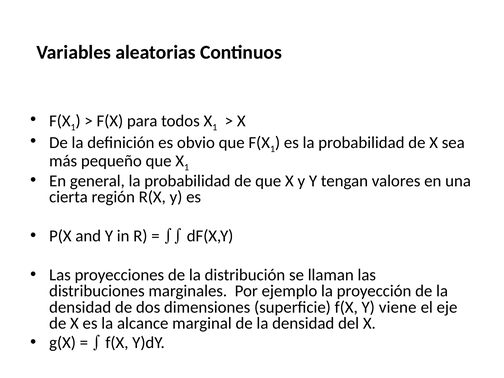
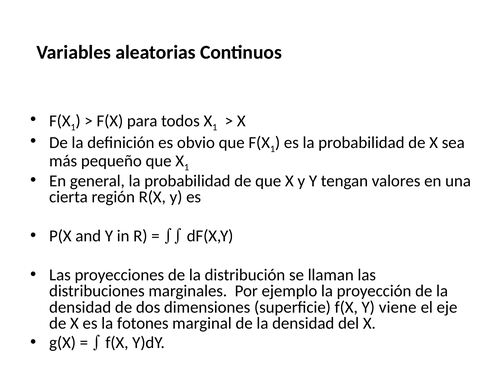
alcance: alcance -> fotones (143, 323)
